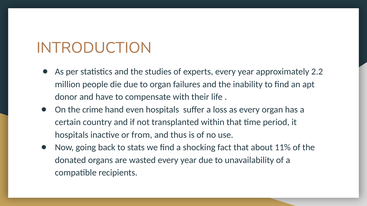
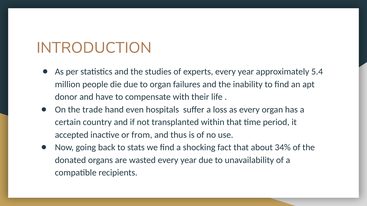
2.2: 2.2 -> 5.4 (317, 72)
crime: crime -> trade (93, 110)
hospitals: hospitals -> accepted (72, 135)
11%: 11% -> 34% (283, 148)
